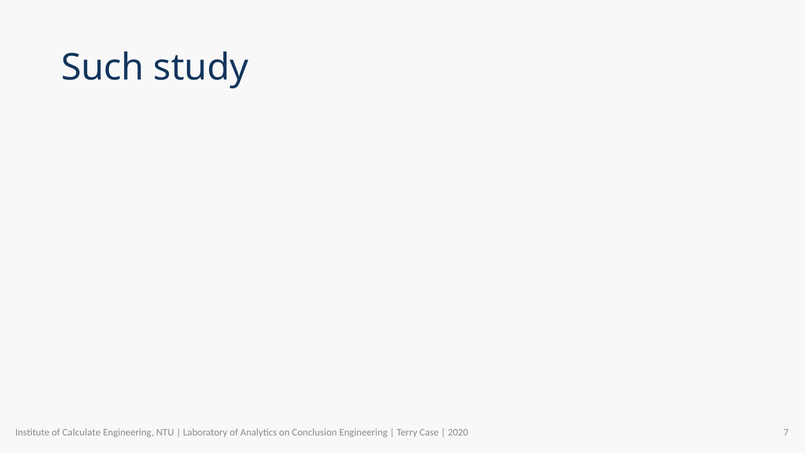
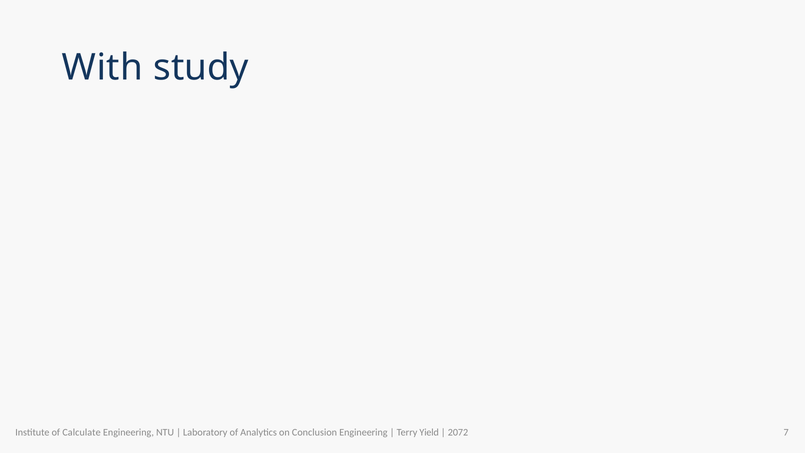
Such: Such -> With (102, 68)
Case: Case -> Yield (429, 432)
2020: 2020 -> 2072 (458, 432)
